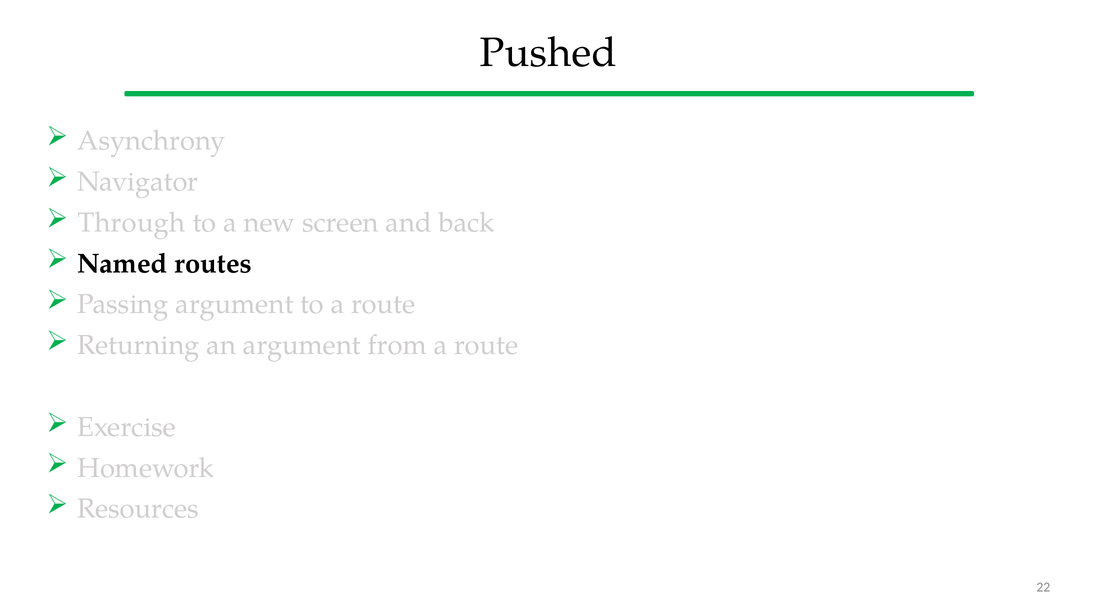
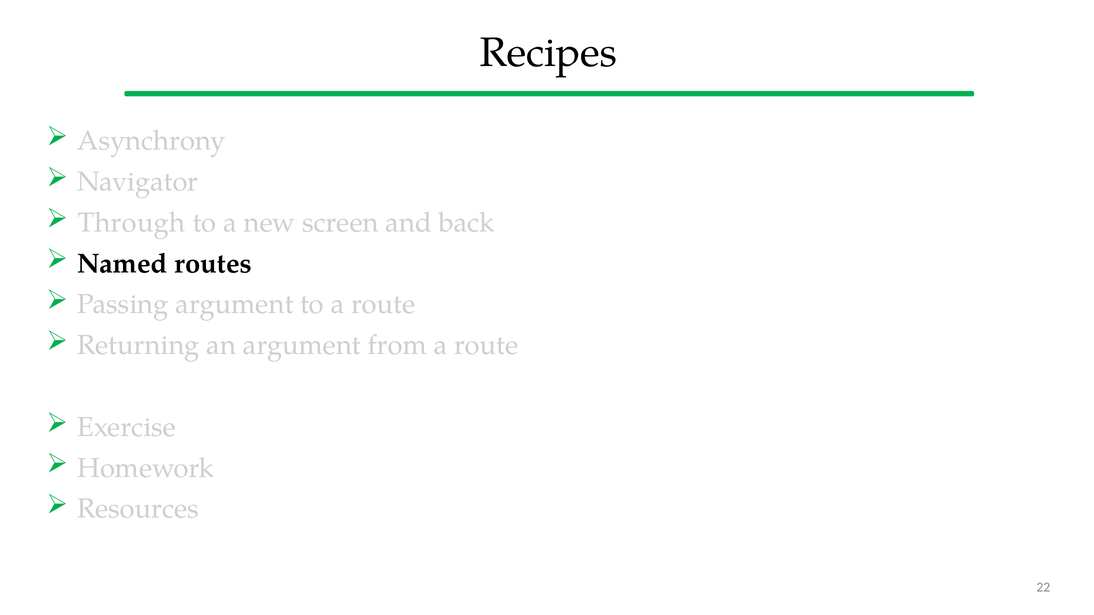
Pushed: Pushed -> Recipes (548, 53)
